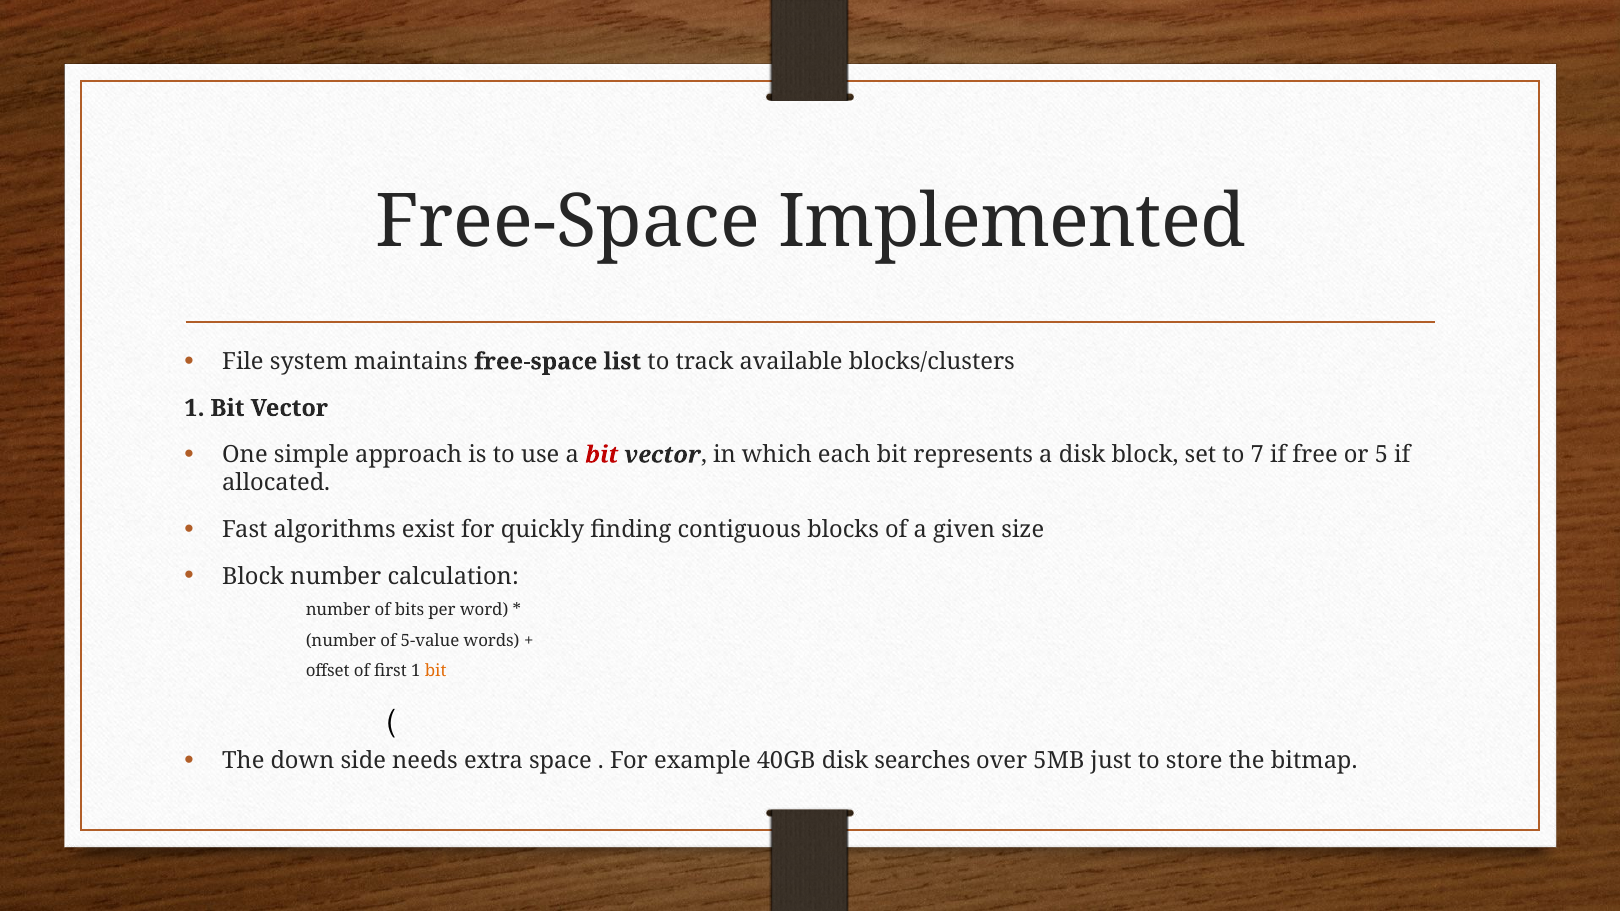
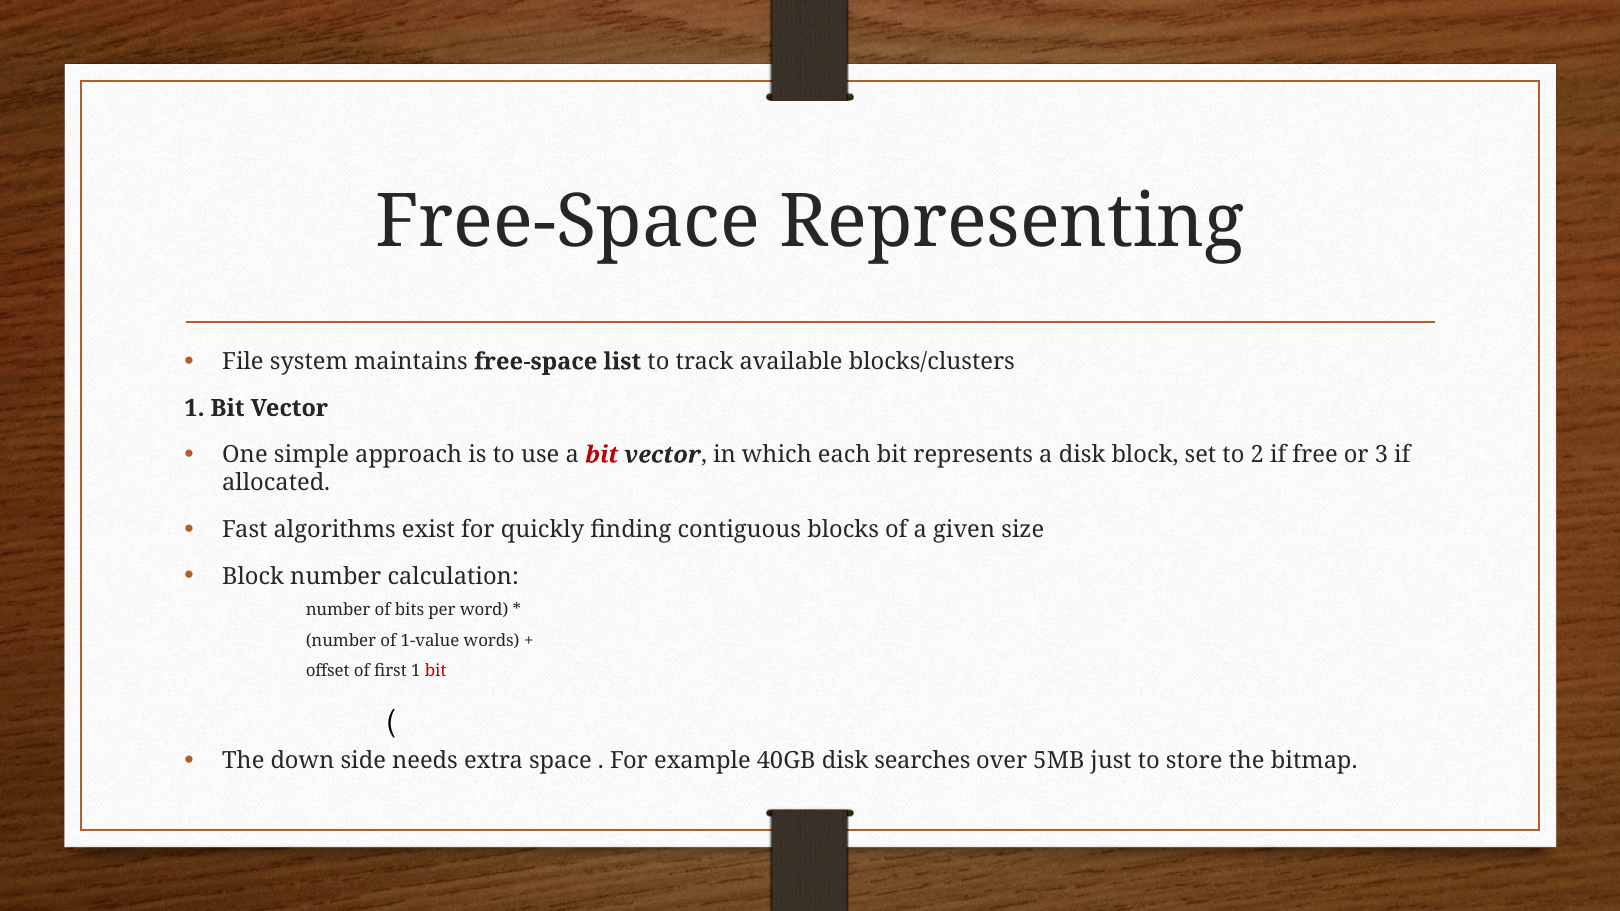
Implemented: Implemented -> Representing (1012, 222)
7: 7 -> 2 (1257, 455)
5: 5 -> 3 (1381, 455)
5-value: 5-value -> 1-value (430, 641)
bit colour: orange -> red (436, 671)
